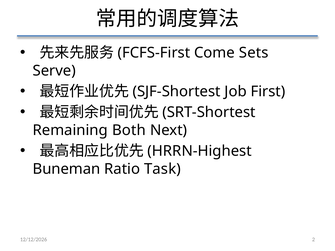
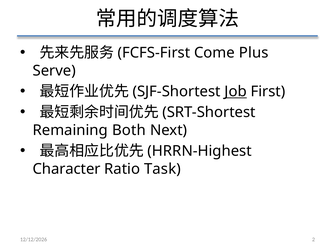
Sets: Sets -> Plus (254, 53)
Job underline: none -> present (236, 92)
Buneman: Buneman -> Character (67, 169)
